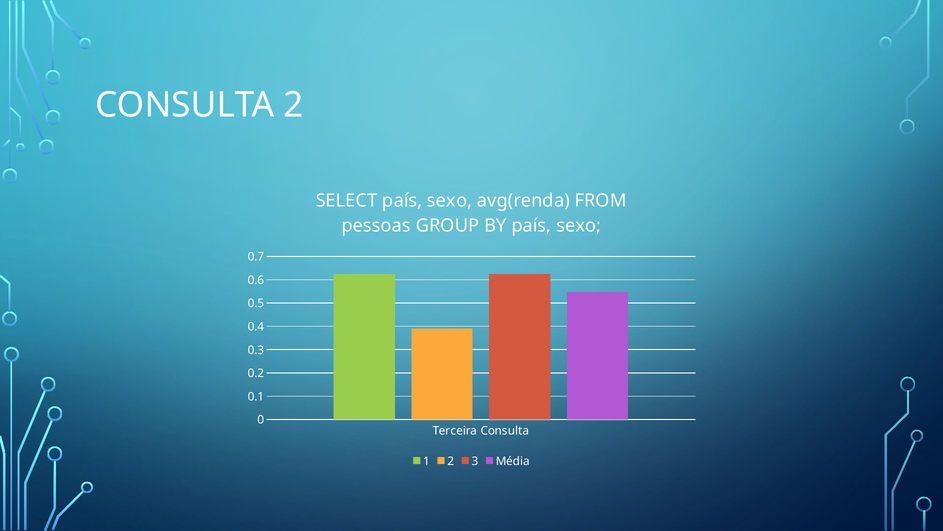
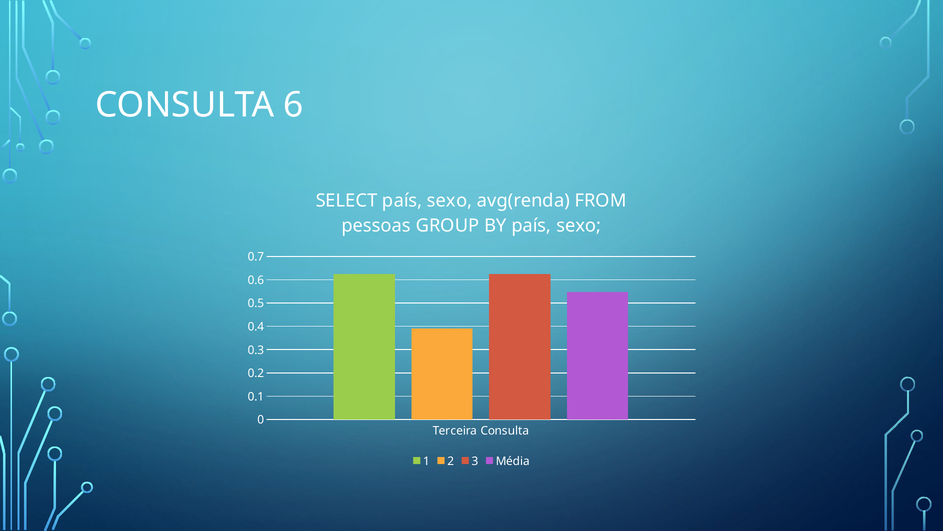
CONSULTA 2: 2 -> 6 (294, 105)
